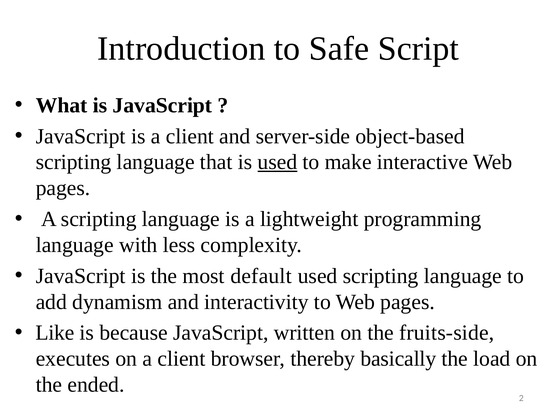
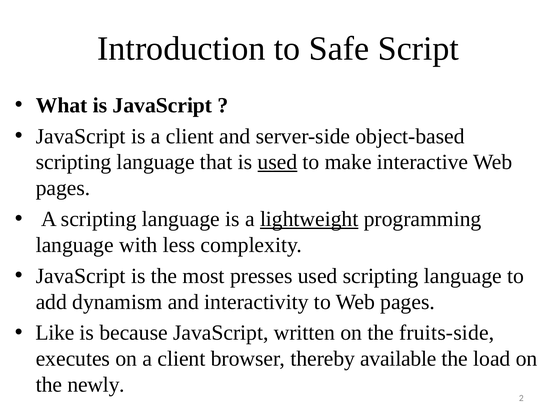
lightweight underline: none -> present (309, 219)
default: default -> presses (261, 276)
basically: basically -> available (398, 359)
ended: ended -> newly (96, 385)
